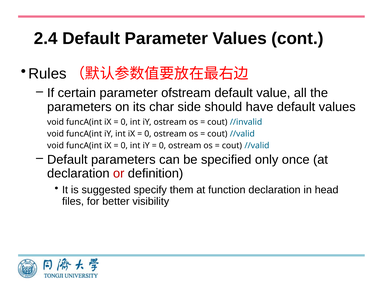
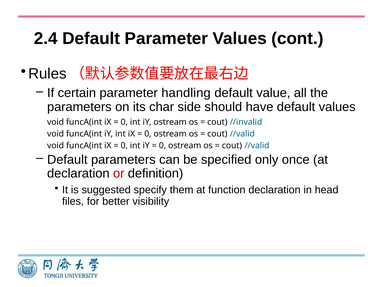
ofstream: ofstream -> handling (186, 93)
